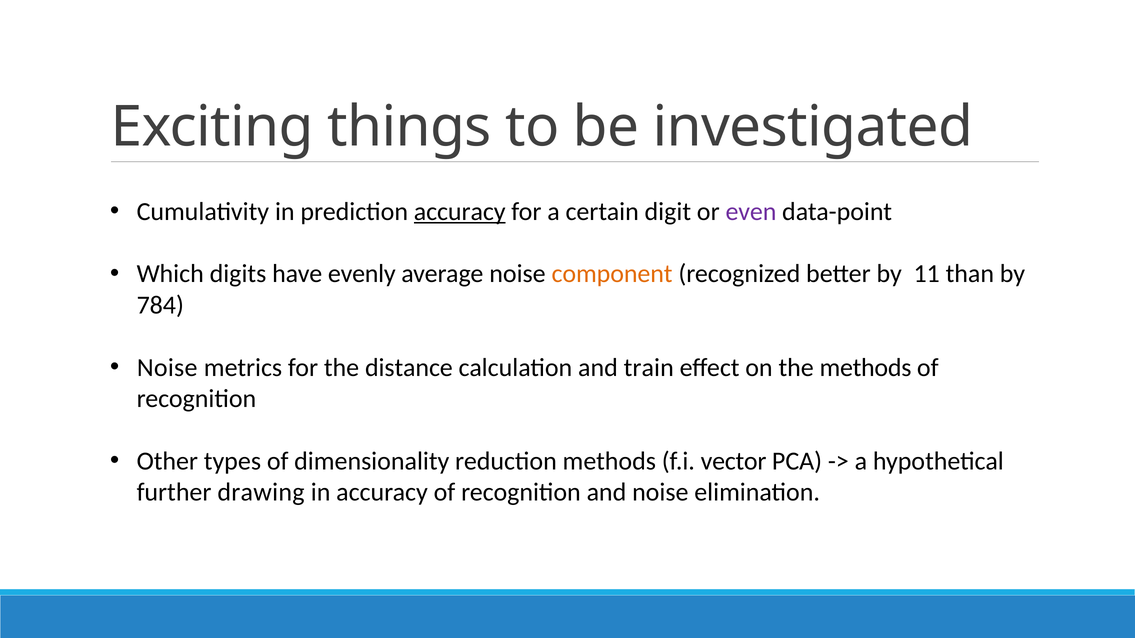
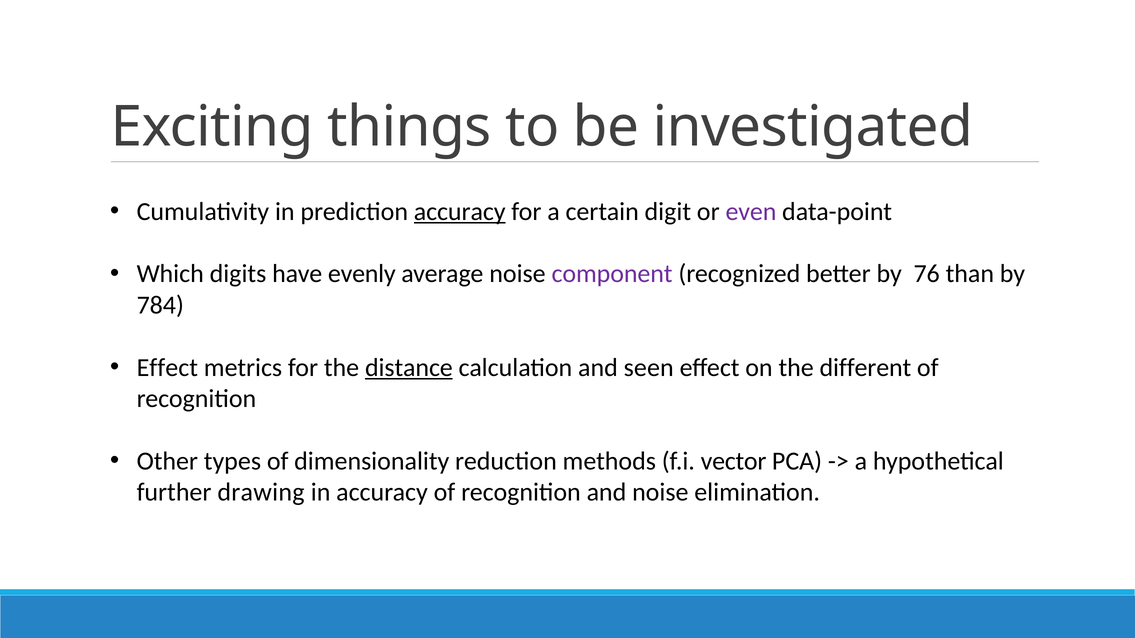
component colour: orange -> purple (612, 274)
11: 11 -> 76 (927, 274)
Noise: Noise -> Effect (167, 368)
distance underline: none -> present (409, 368)
train: train -> seen (649, 368)
the methods: methods -> different (865, 368)
